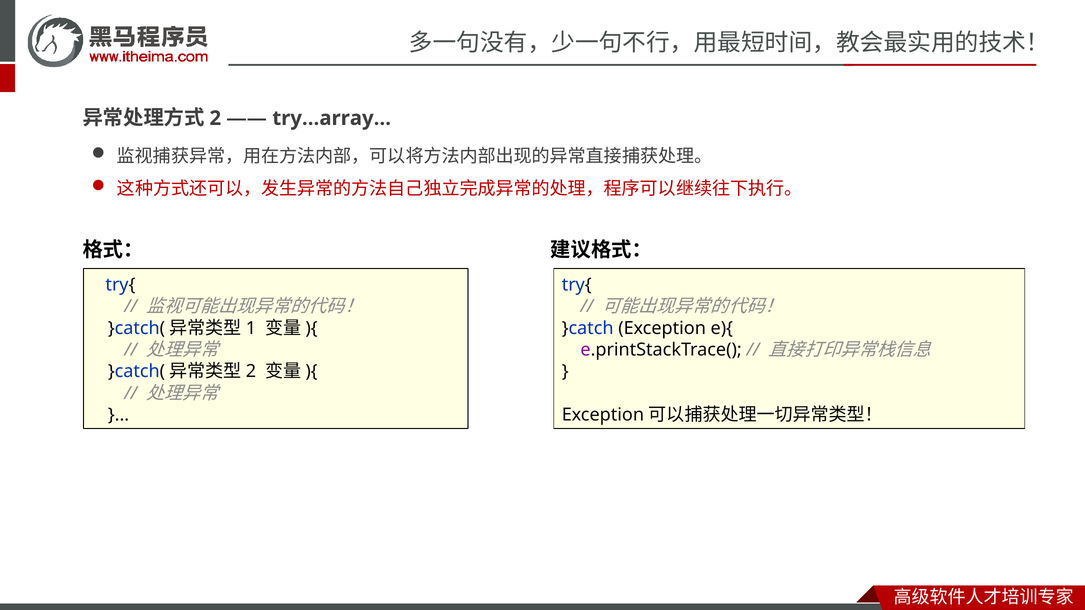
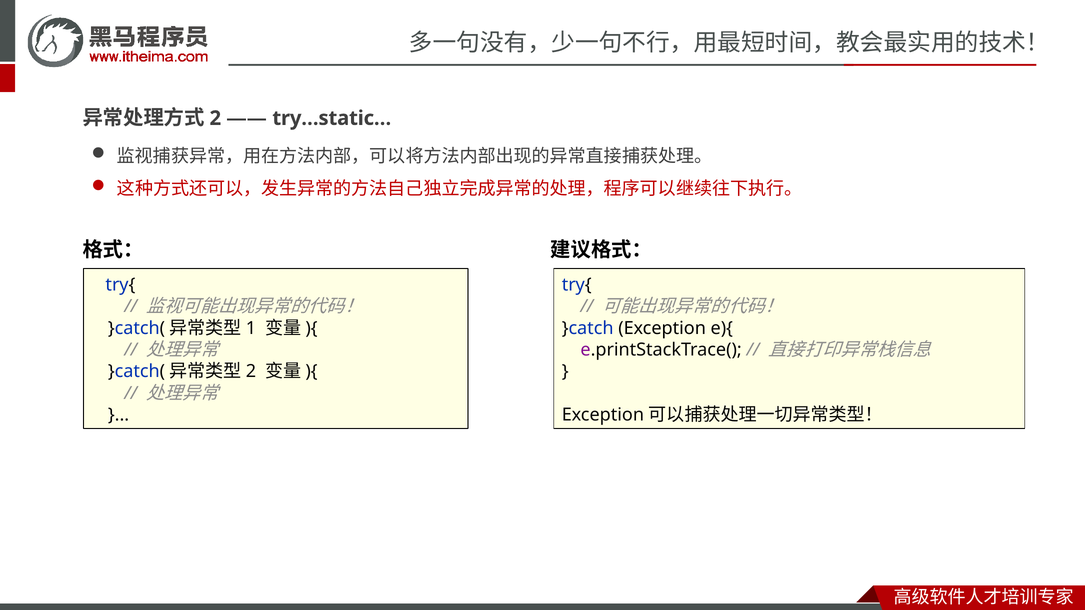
try…array…: try…array… -> try…static… (332, 118)
